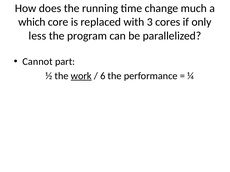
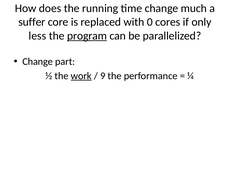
which: which -> suffer (32, 22)
3: 3 -> 0 (150, 22)
program underline: none -> present (87, 36)
Cannot: Cannot -> Change (38, 62)
6: 6 -> 9 (103, 76)
